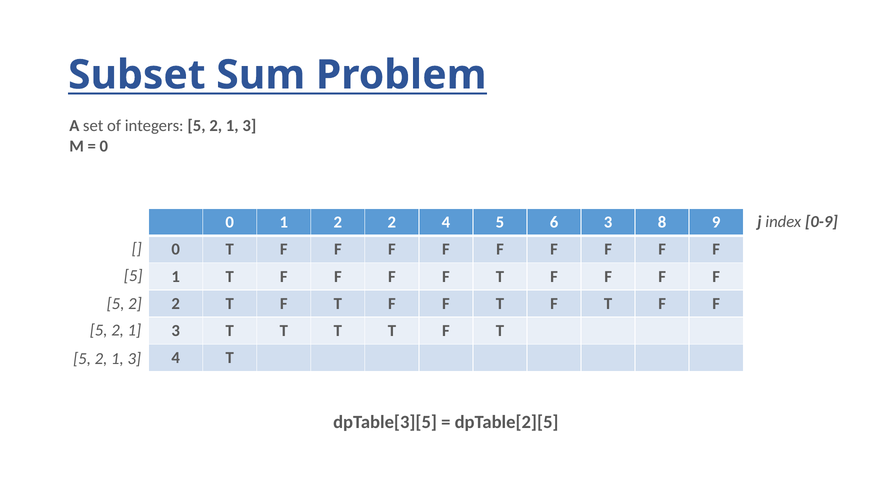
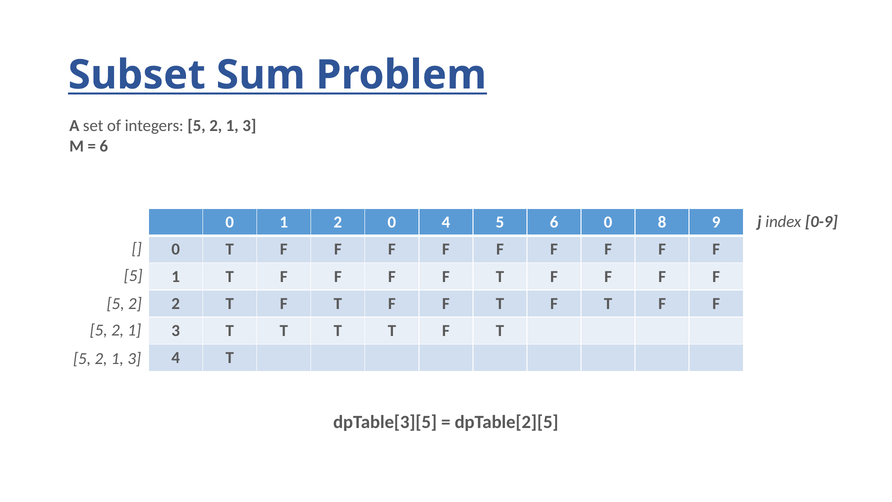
0: 0 -> 6 (104, 146)
2 2: 2 -> 0 (392, 222)
5 6 3: 3 -> 0 (608, 222)
